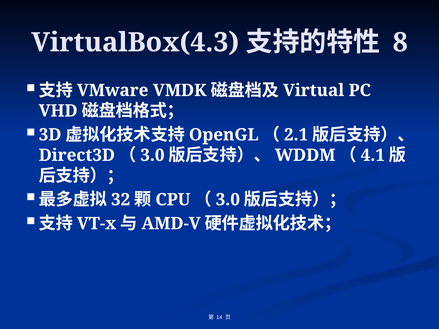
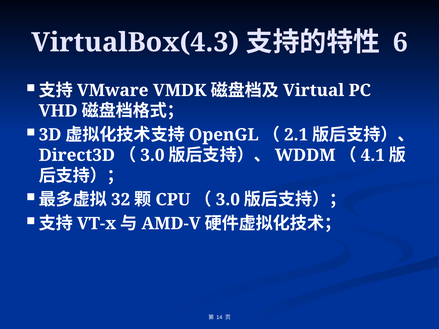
8: 8 -> 6 (400, 42)
